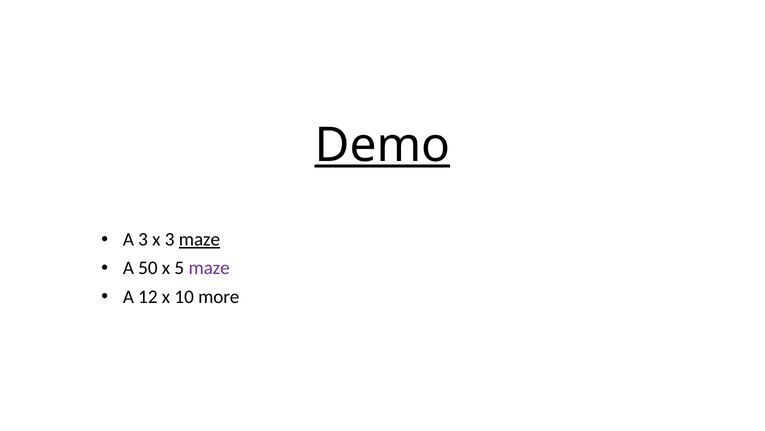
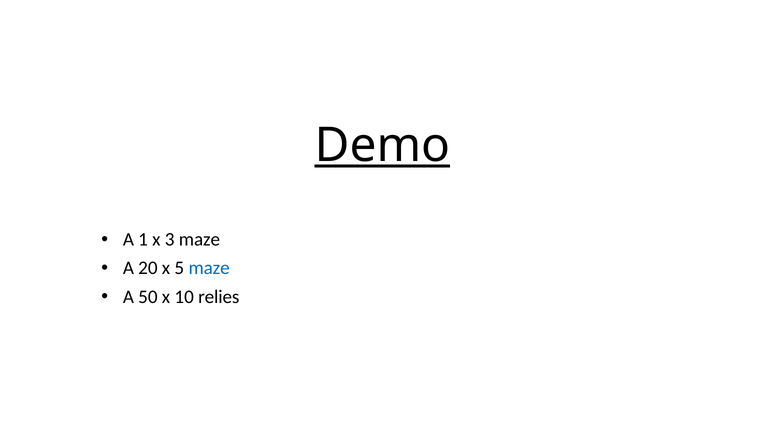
A 3: 3 -> 1 (143, 239)
maze underline: present -> none (199, 239)
50: 50 -> 20 (148, 268)
maze colour: purple -> blue (209, 268)
12: 12 -> 50 (148, 296)
more: more -> relies (219, 296)
